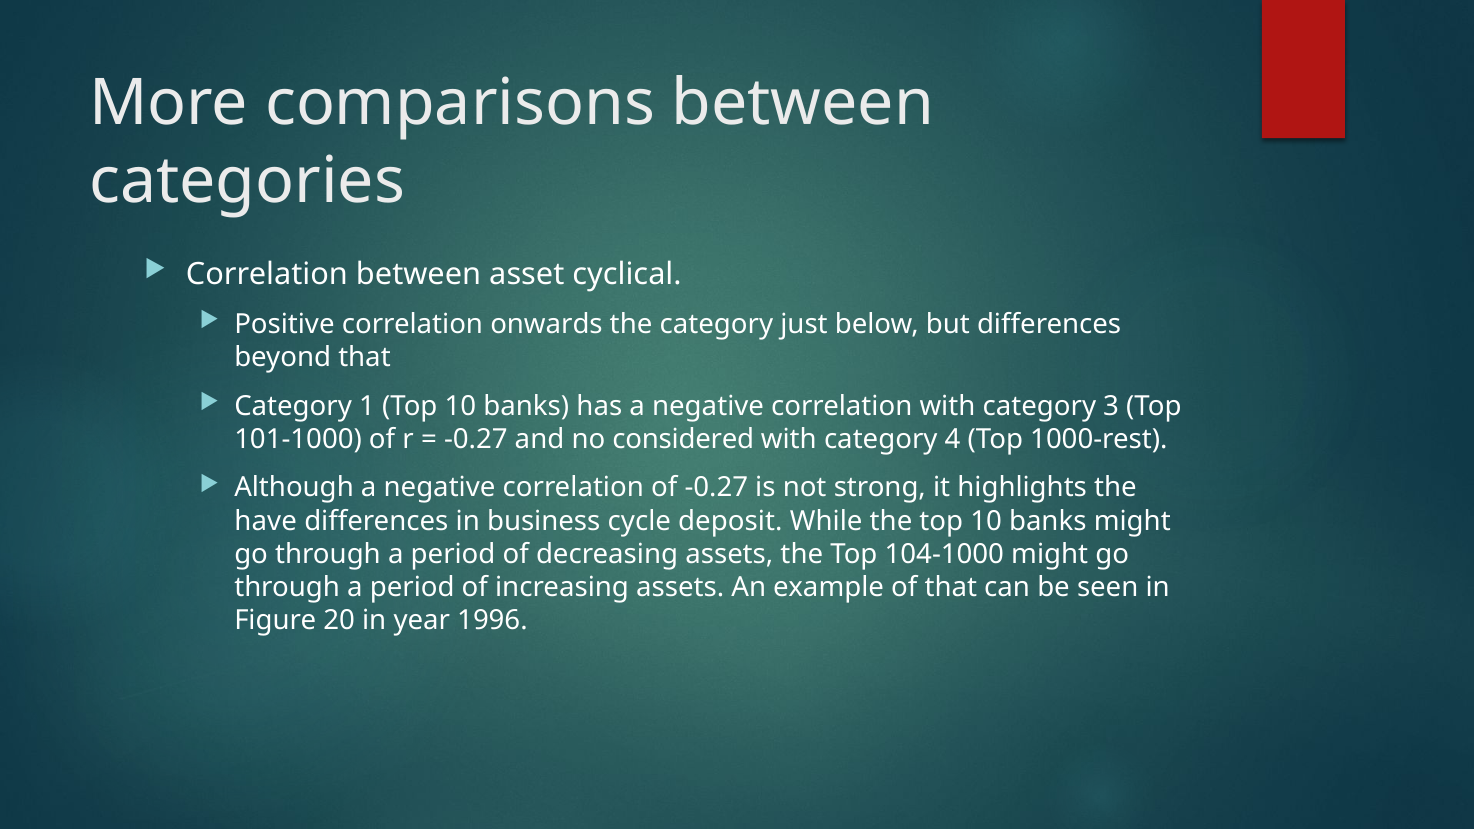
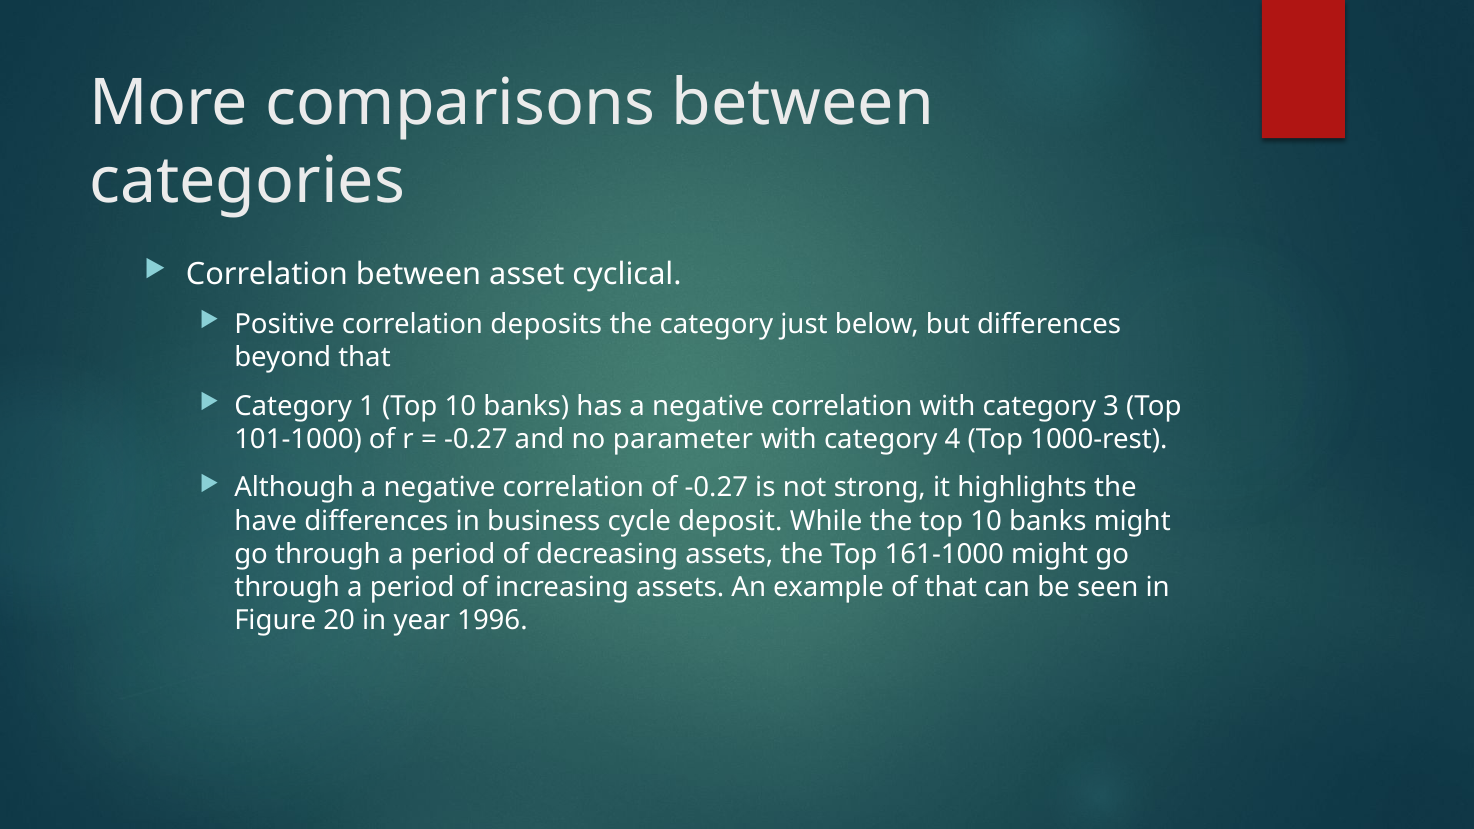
onwards: onwards -> deposits (546, 324)
considered: considered -> parameter (683, 439)
104-1000: 104-1000 -> 161-1000 (944, 554)
